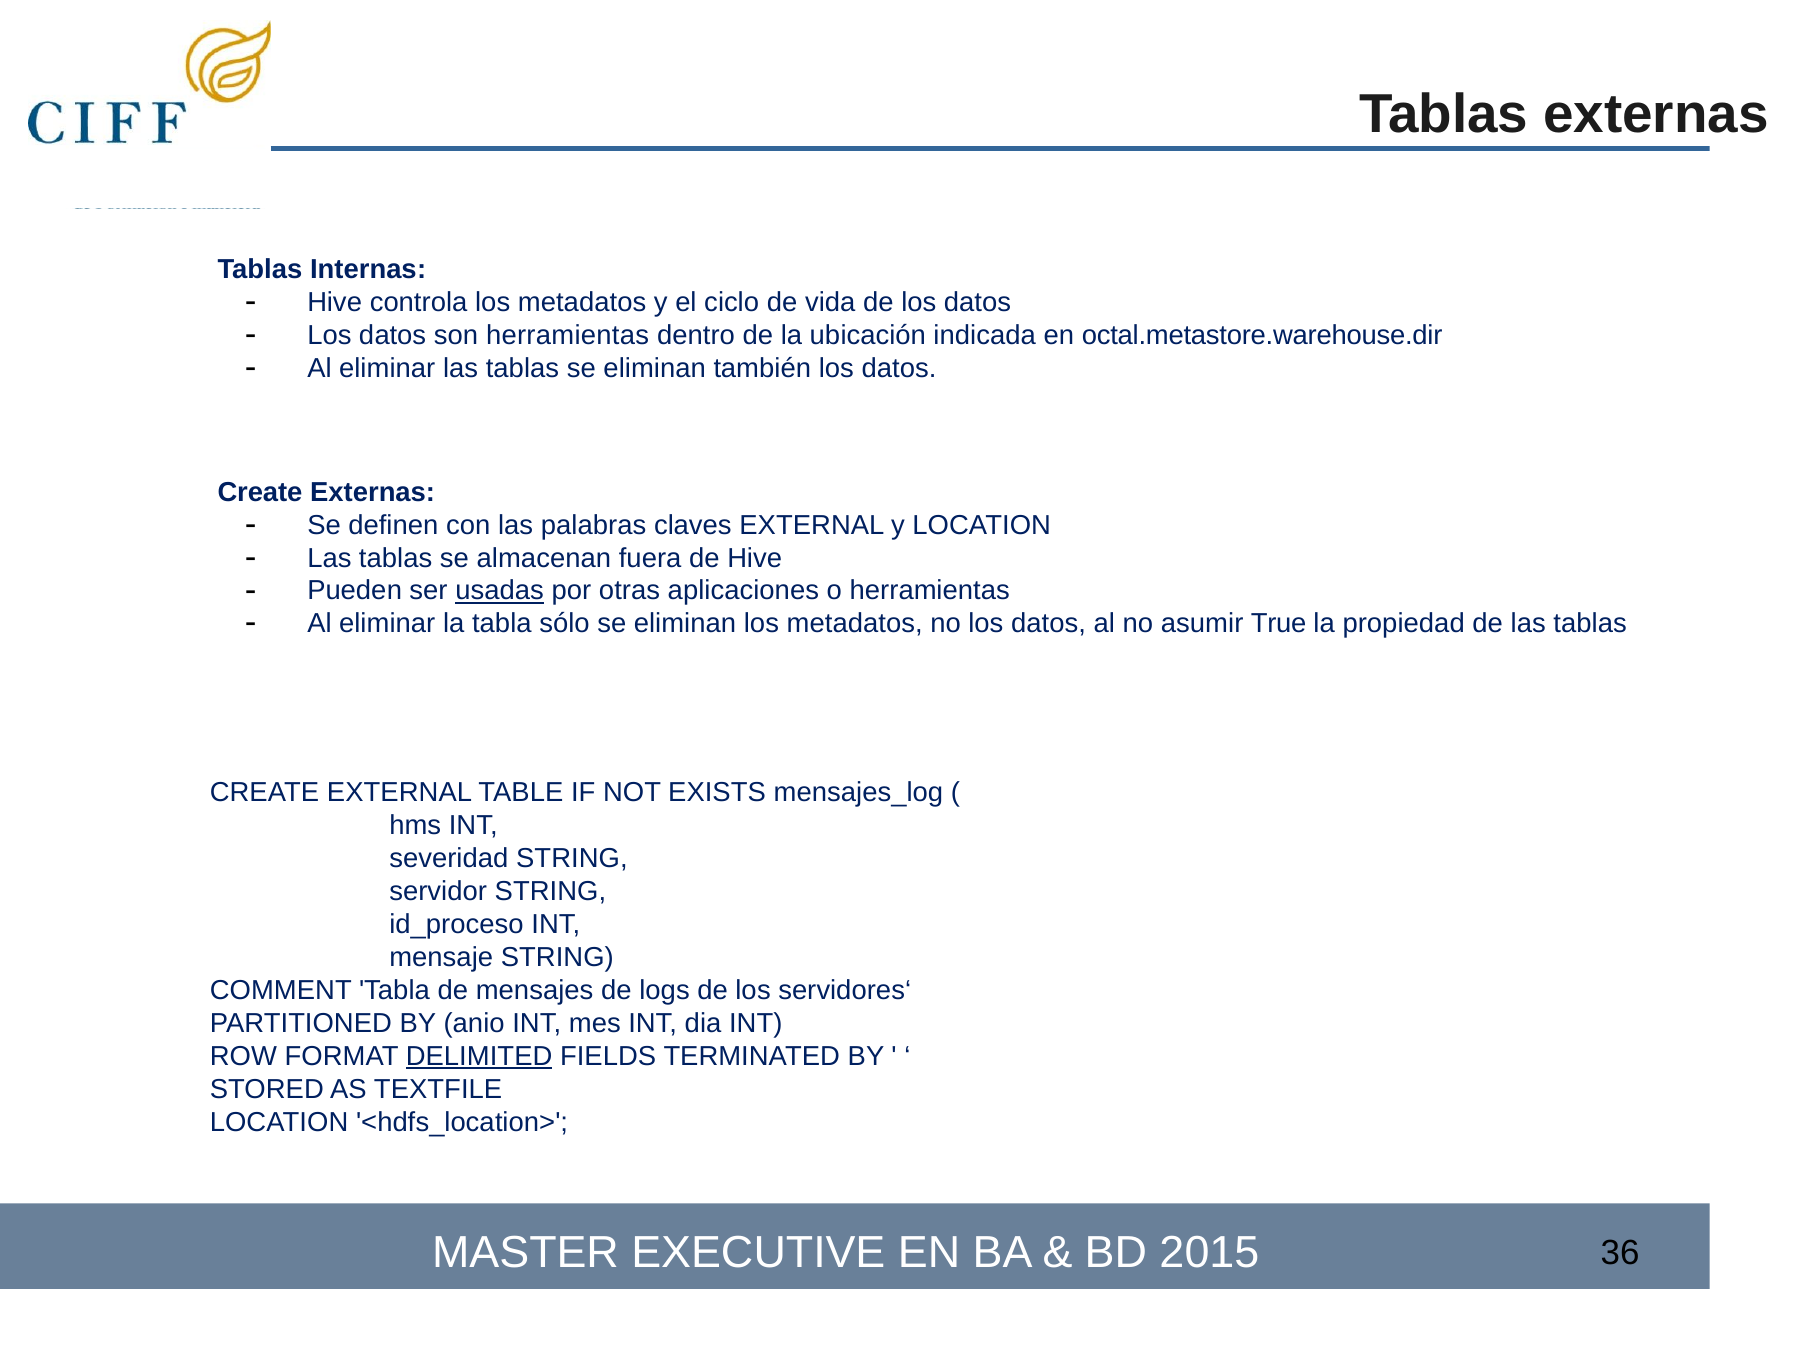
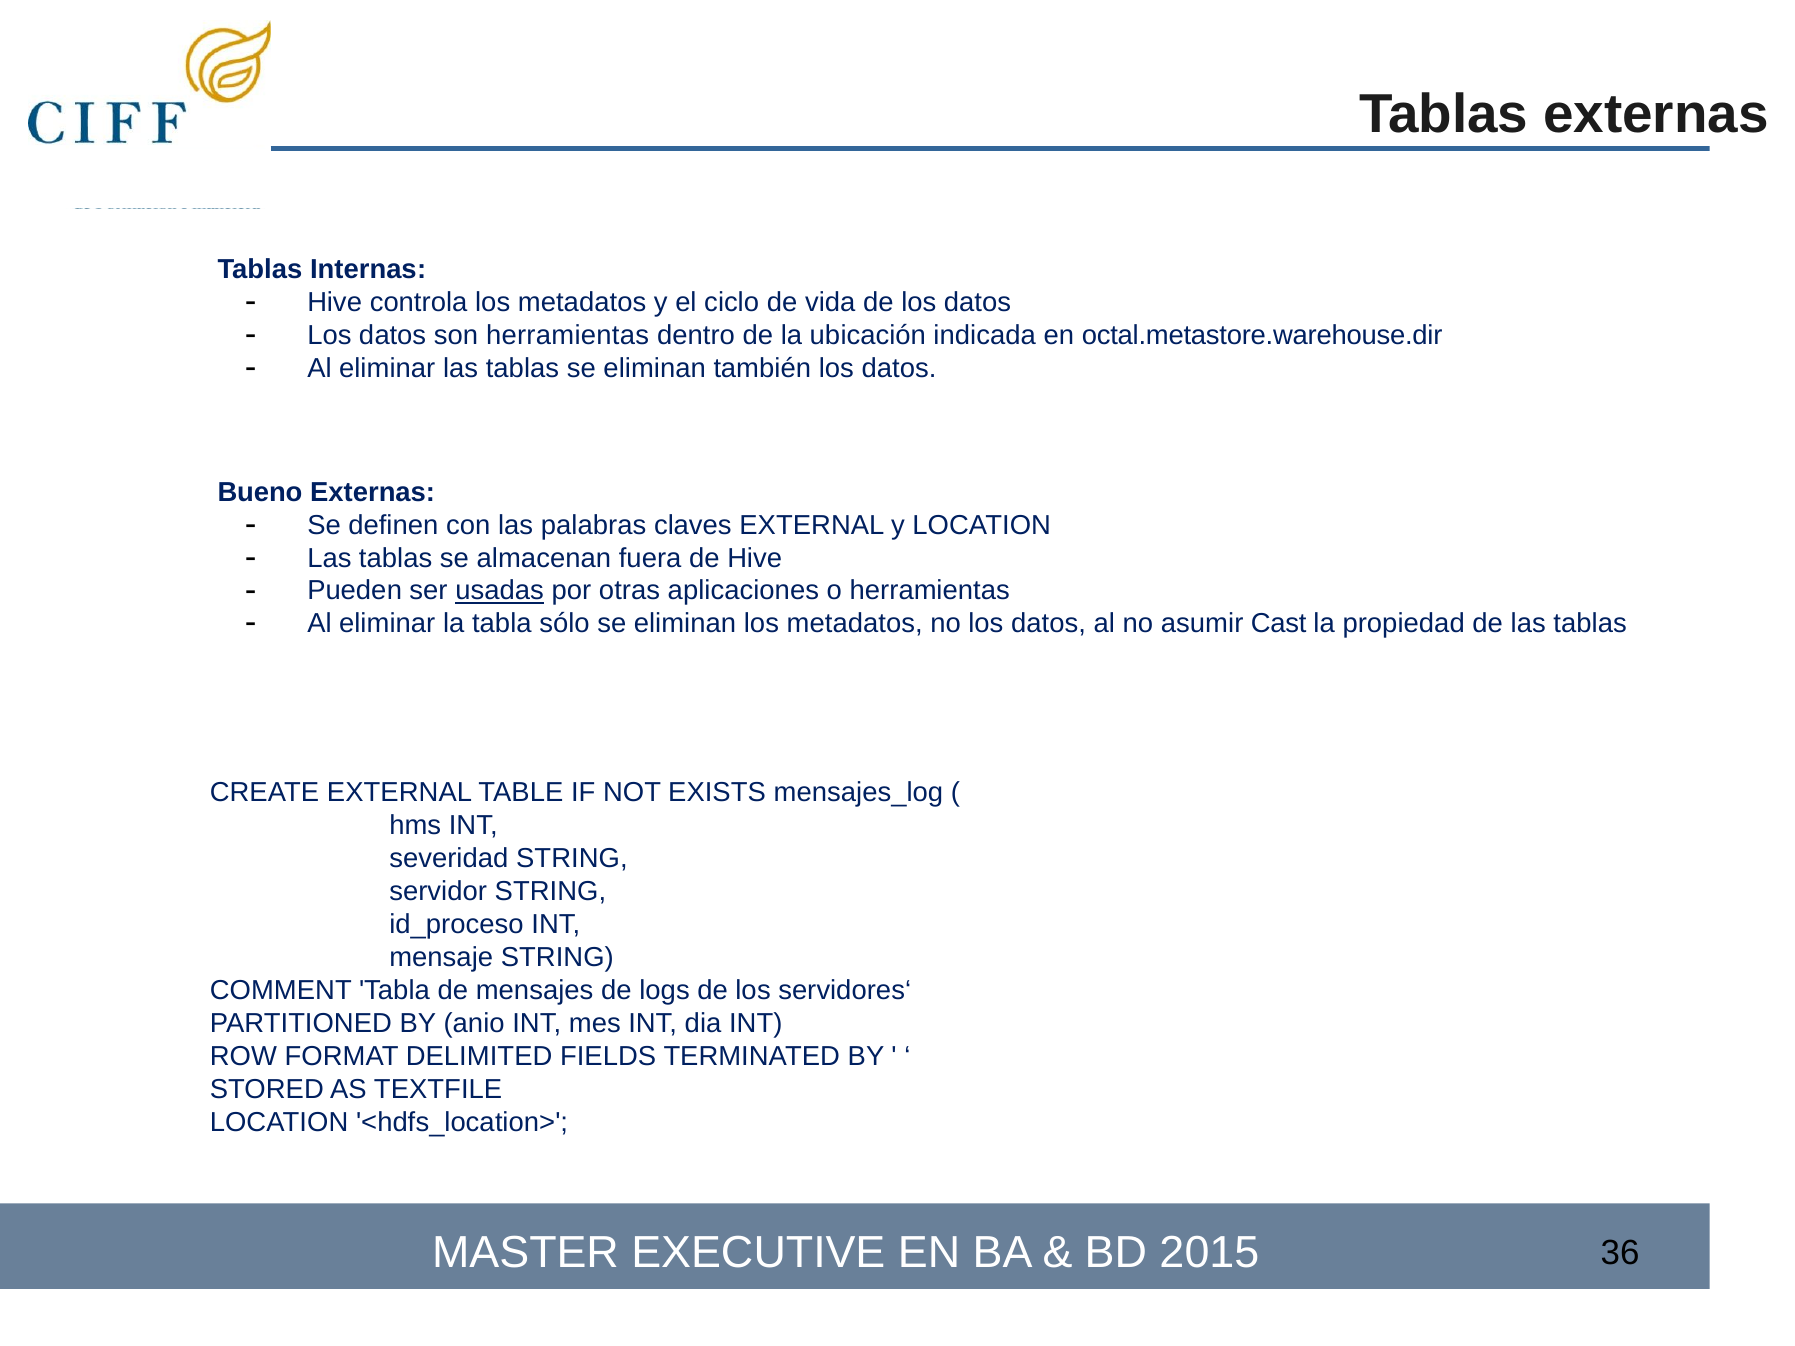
Create: Create -> Bueno (260, 492)
True: True -> Cast (1279, 624)
DELIMITED underline: present -> none (479, 1056)
